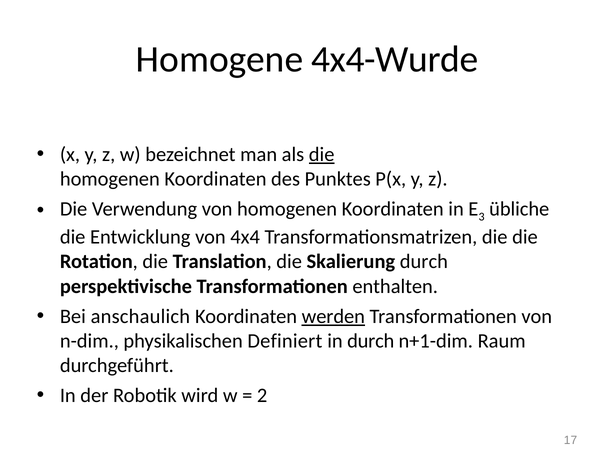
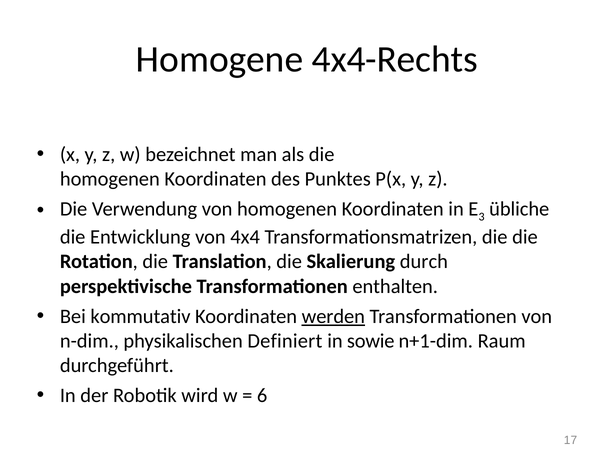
4x4-Wurde: 4x4-Wurde -> 4x4-Rechts (395, 59)
die underline: present -> none (322, 154)
anschaulich: anschaulich -> kommutativ (141, 316)
in durch: durch -> sowie (371, 341)
2: 2 -> 6 (262, 395)
